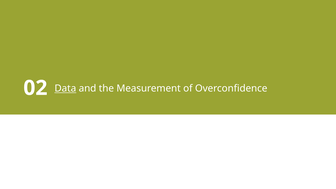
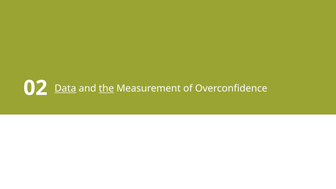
the underline: none -> present (106, 88)
